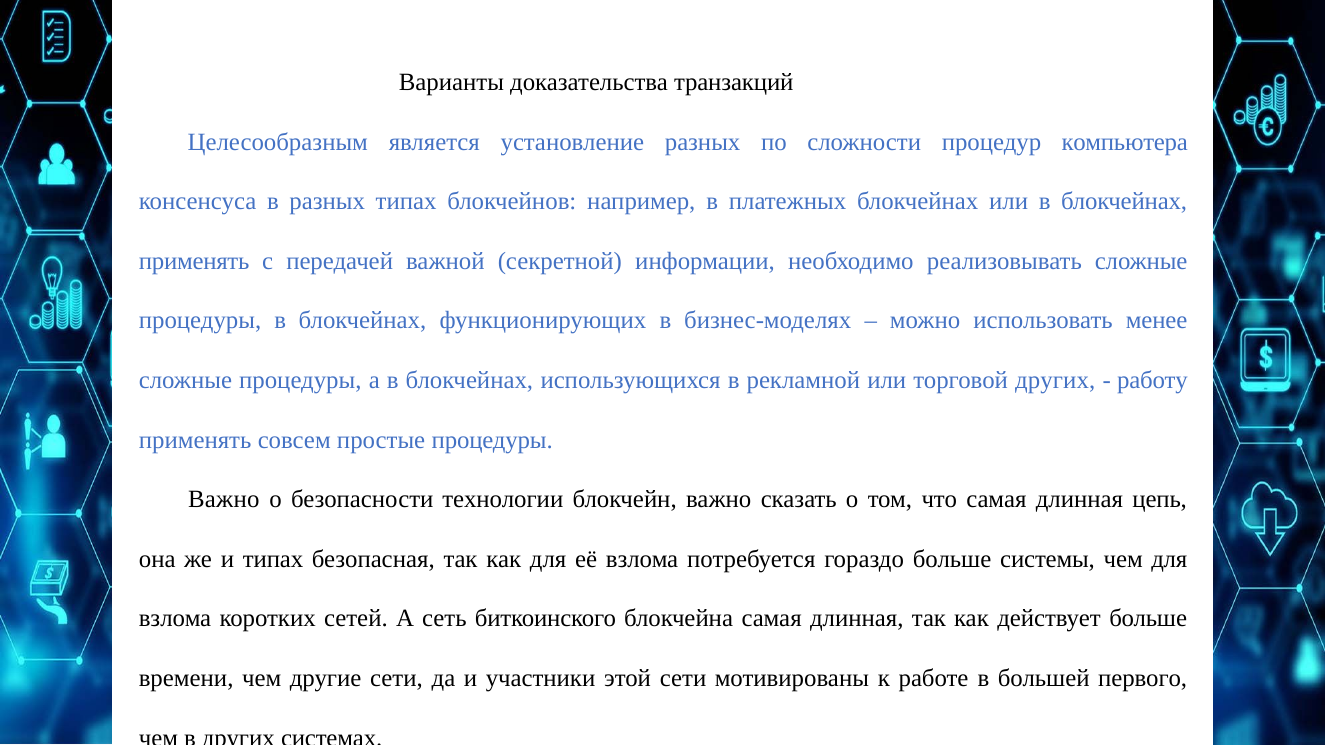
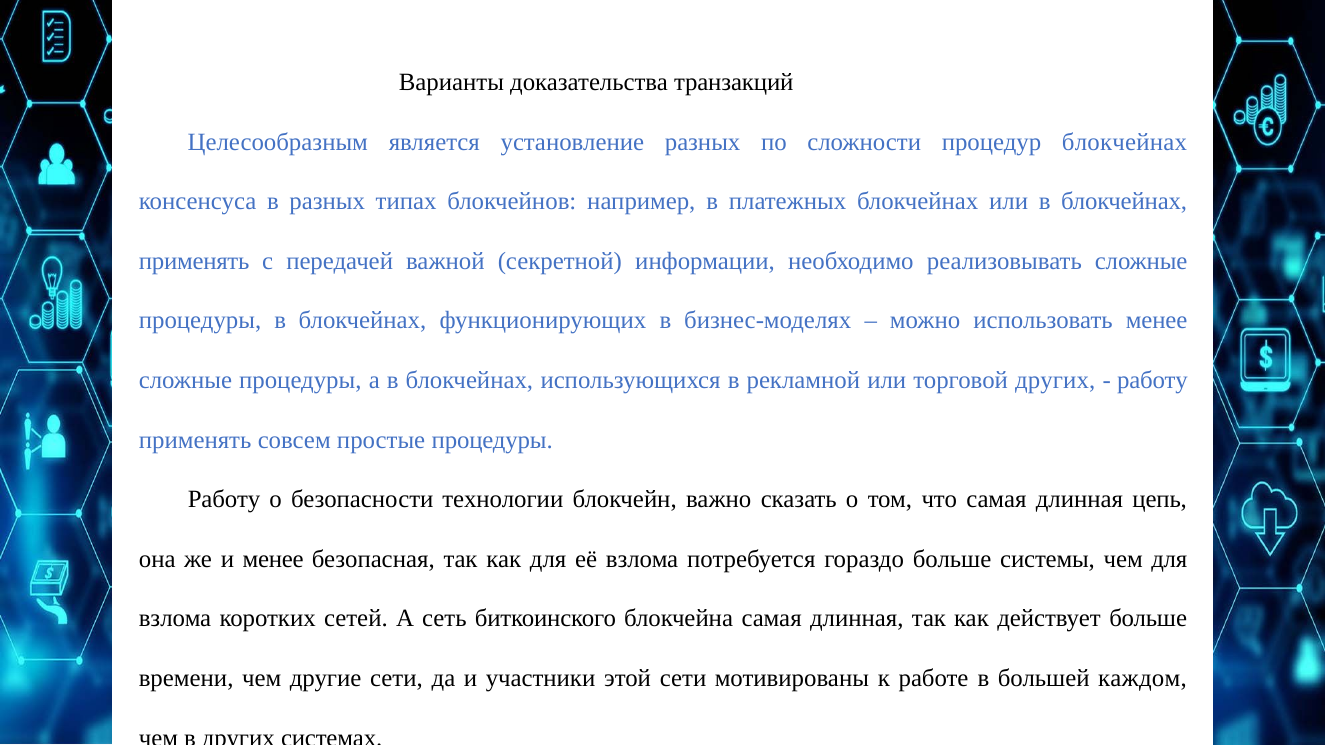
процедур компьютера: компьютера -> блокчейнах (1124, 142)
Важно: Важно -> Работу (224, 500)
и типах: типах -> менее (273, 559)
первого: первого -> каждом (1143, 678)
